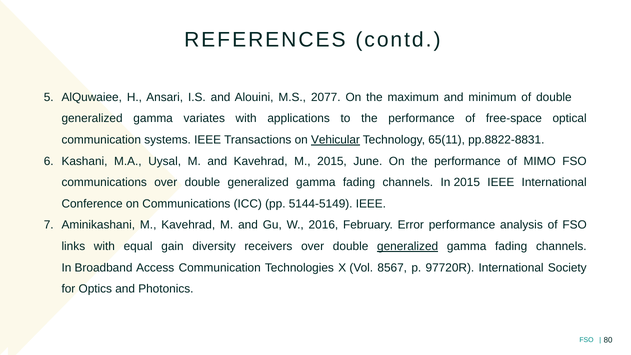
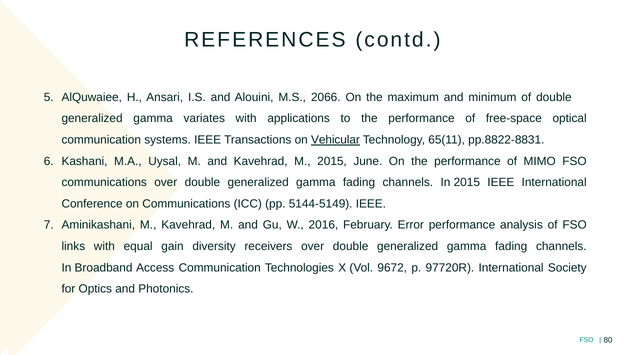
2077: 2077 -> 2066 (326, 97)
generalized underline: present -> none (408, 246)
8567: 8567 -> 9672 (392, 268)
